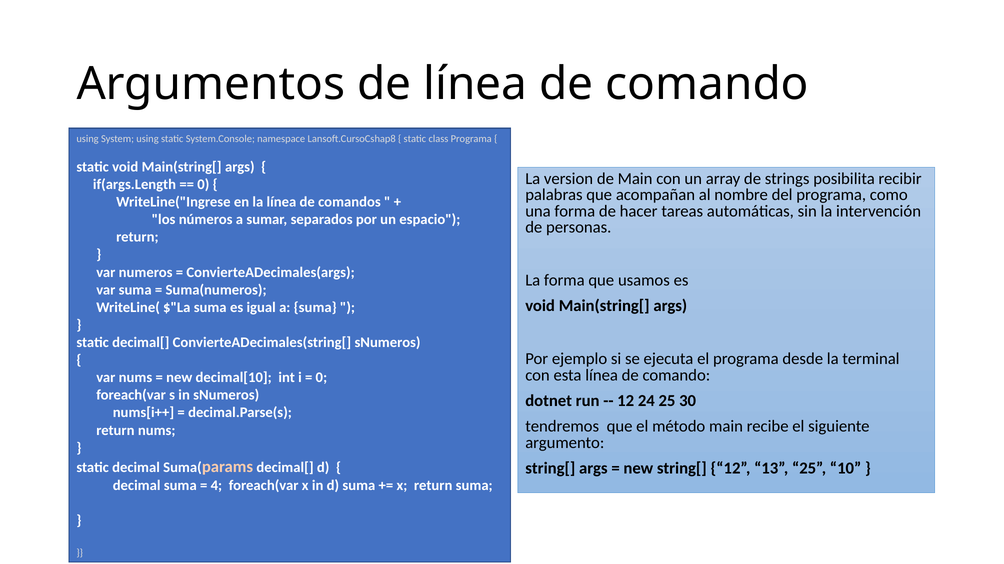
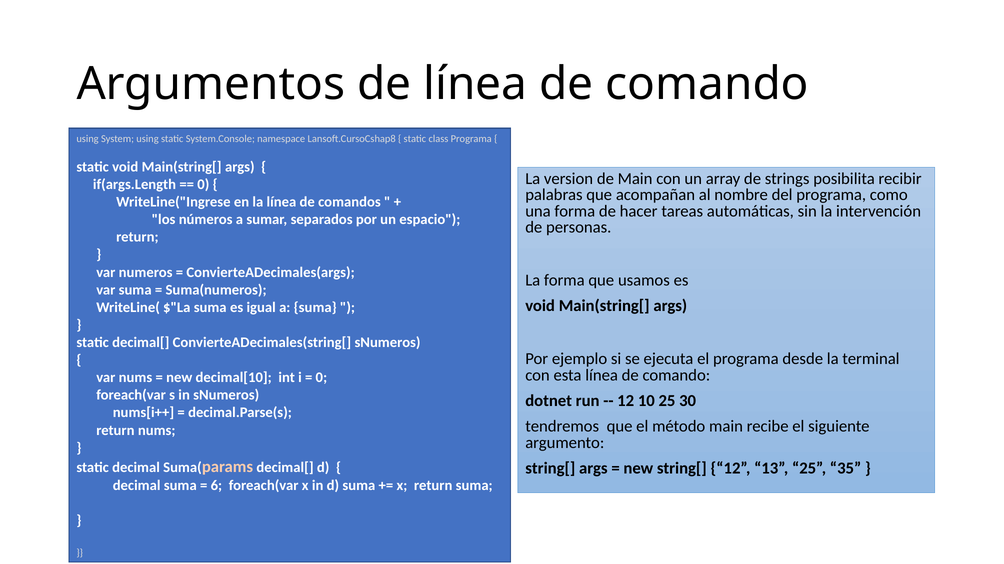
24: 24 -> 10 (646, 401)
10: 10 -> 35 (846, 469)
4: 4 -> 6 (216, 486)
